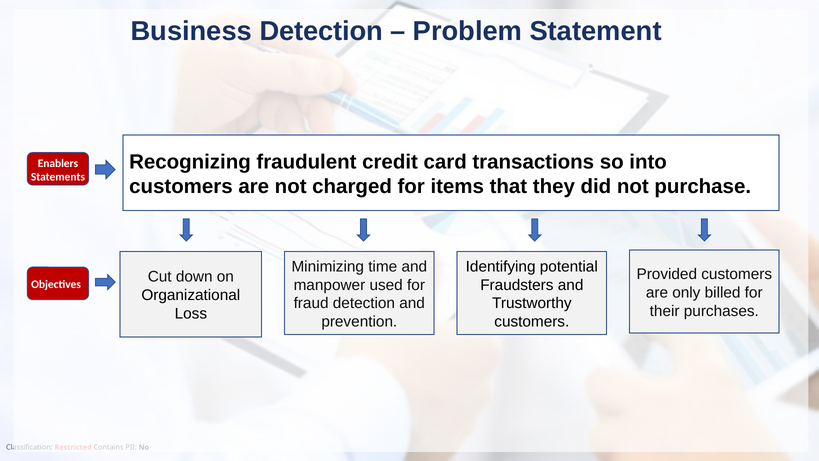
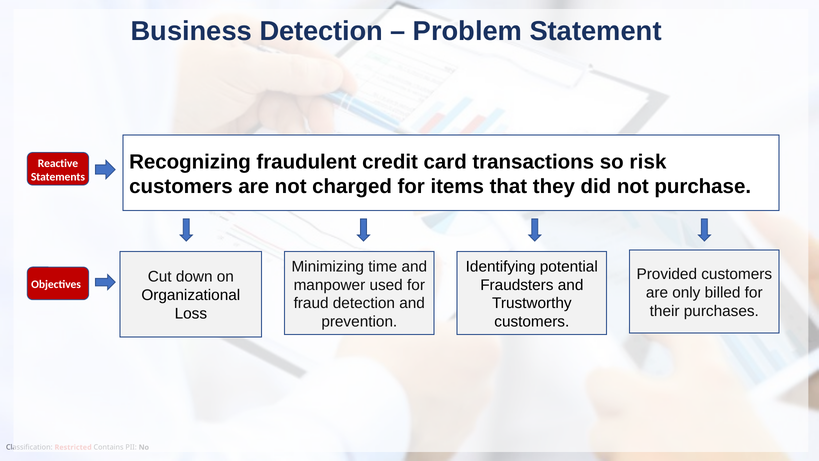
into: into -> risk (648, 162)
Enablers: Enablers -> Reactive (58, 163)
